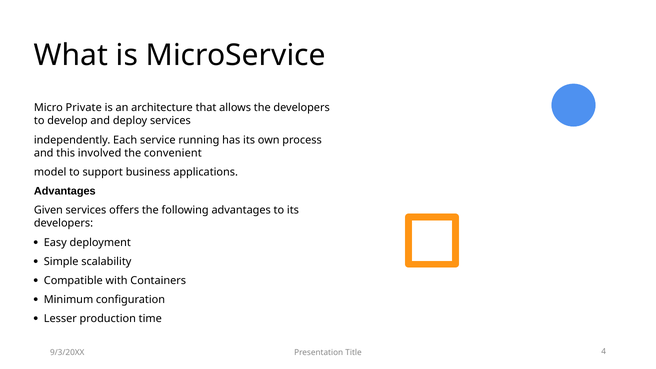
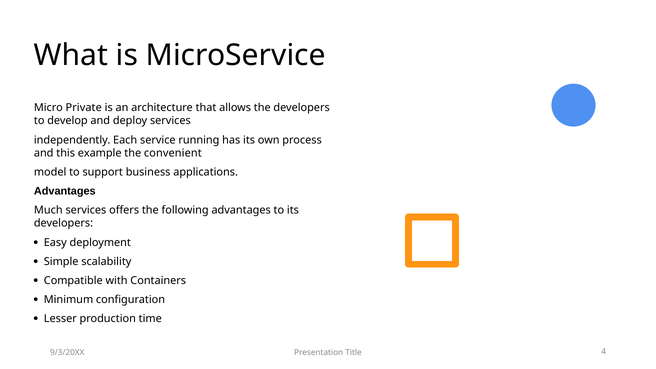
involved: involved -> example (100, 153)
Given: Given -> Much (48, 210)
